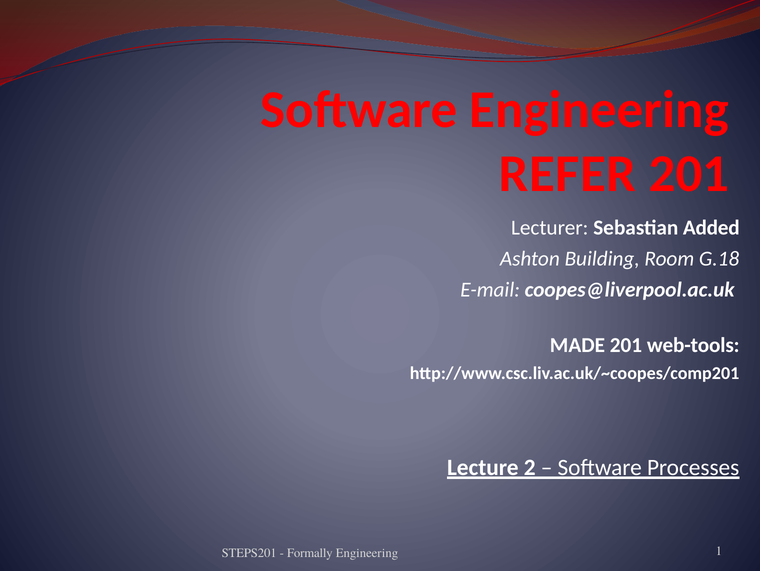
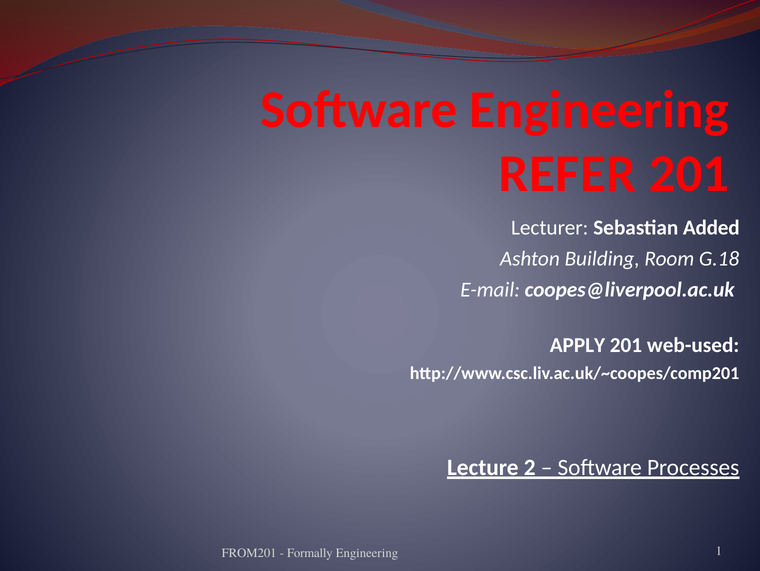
MADE: MADE -> APPLY (577, 345)
web-tools: web-tools -> web-used (693, 345)
STEPS201: STEPS201 -> FROM201 (249, 552)
